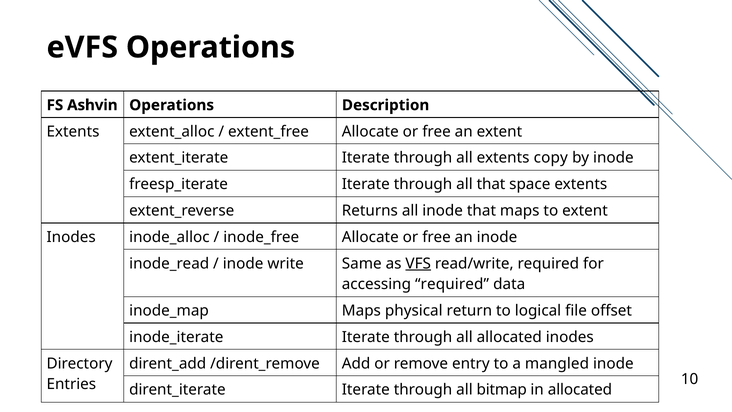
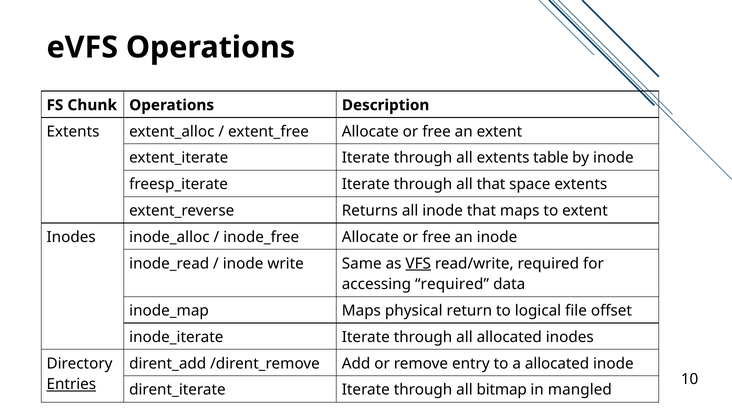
Ashvin: Ashvin -> Chunk (92, 105)
copy: copy -> table (551, 158)
a mangled: mangled -> allocated (557, 363)
Entries underline: none -> present (71, 384)
in allocated: allocated -> mangled (580, 390)
